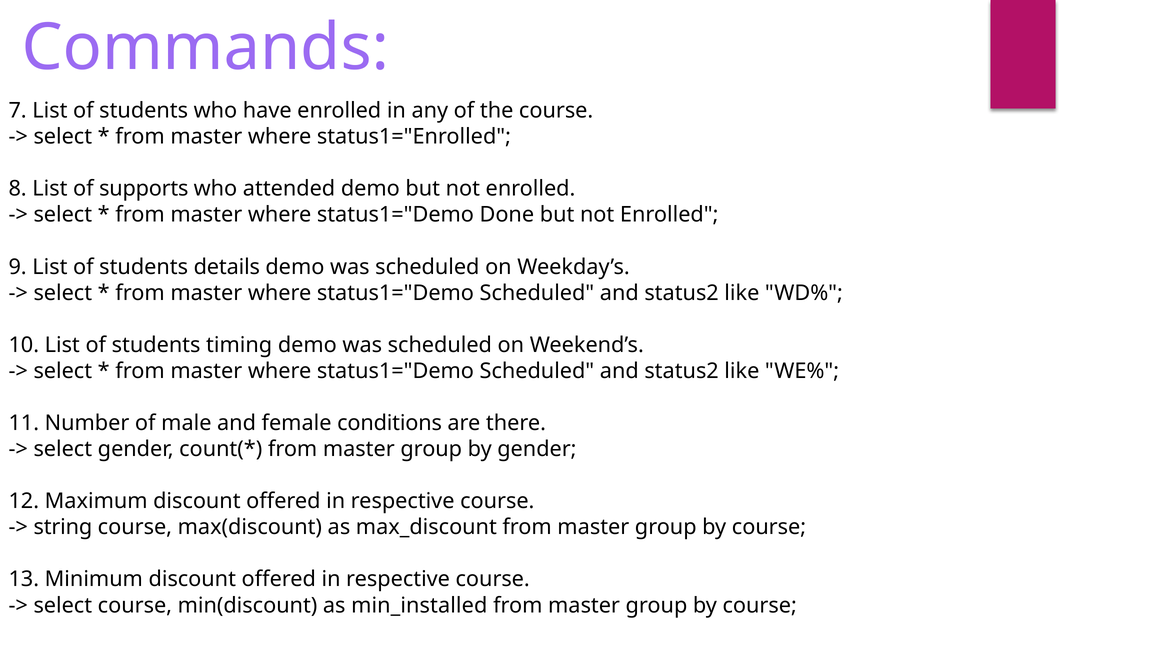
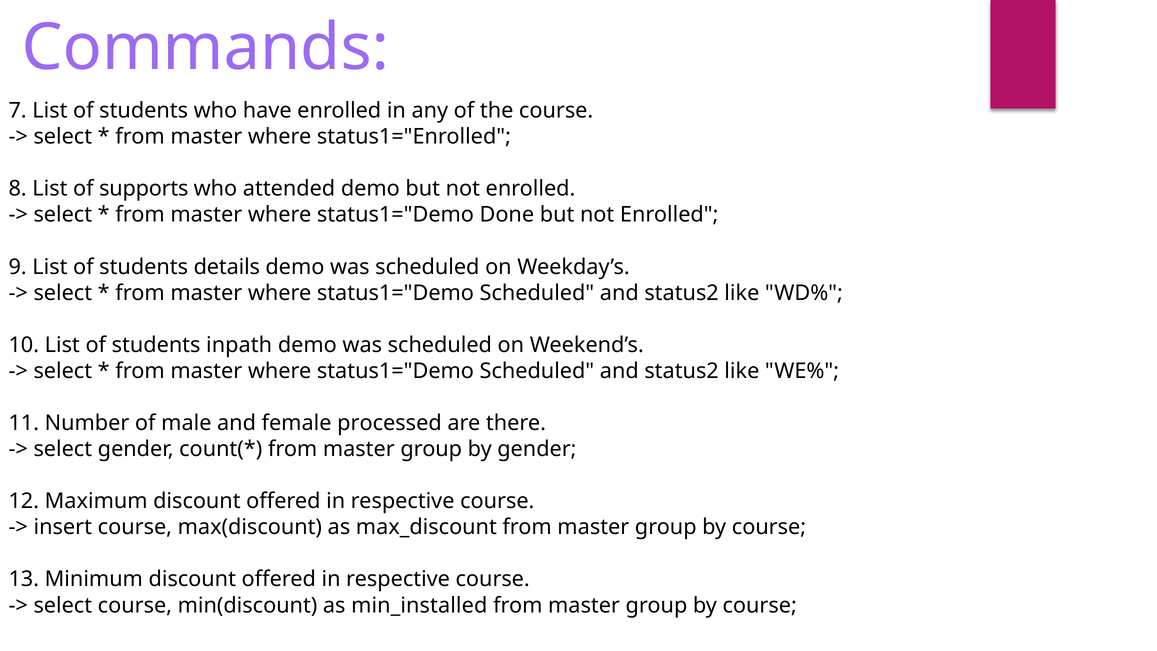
timing: timing -> inpath (239, 345)
conditions: conditions -> processed (389, 423)
string: string -> insert (63, 527)
